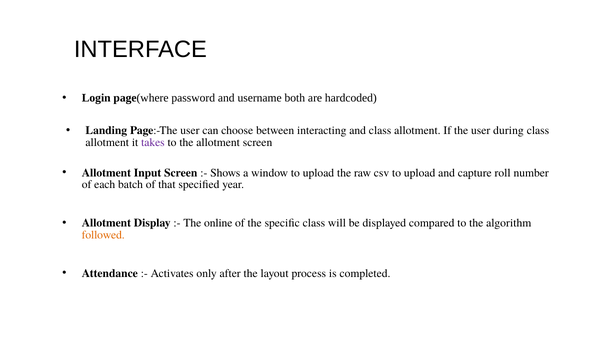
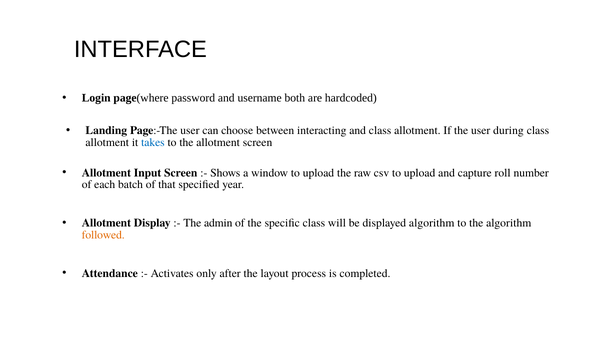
takes colour: purple -> blue (153, 142)
online: online -> admin (218, 223)
displayed compared: compared -> algorithm (432, 223)
